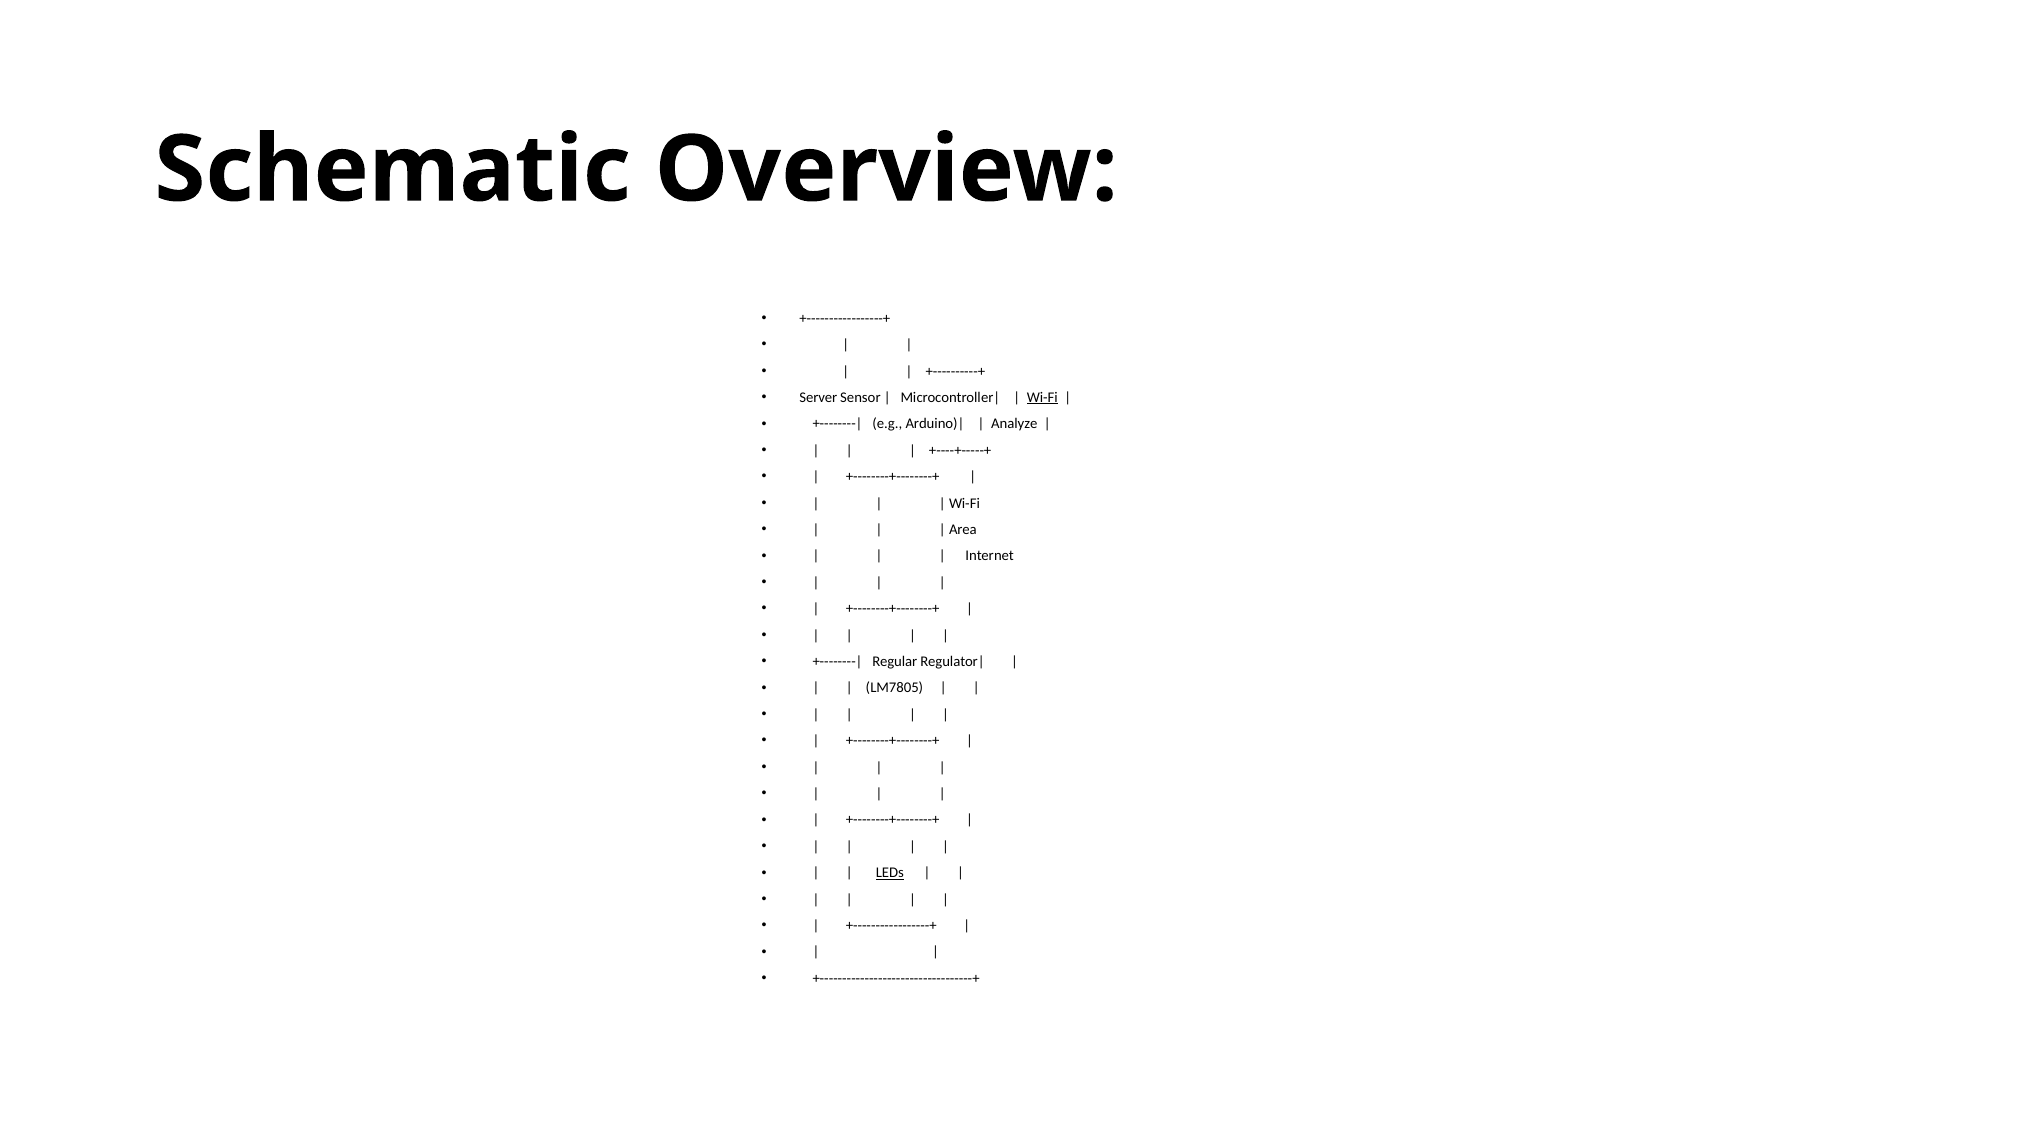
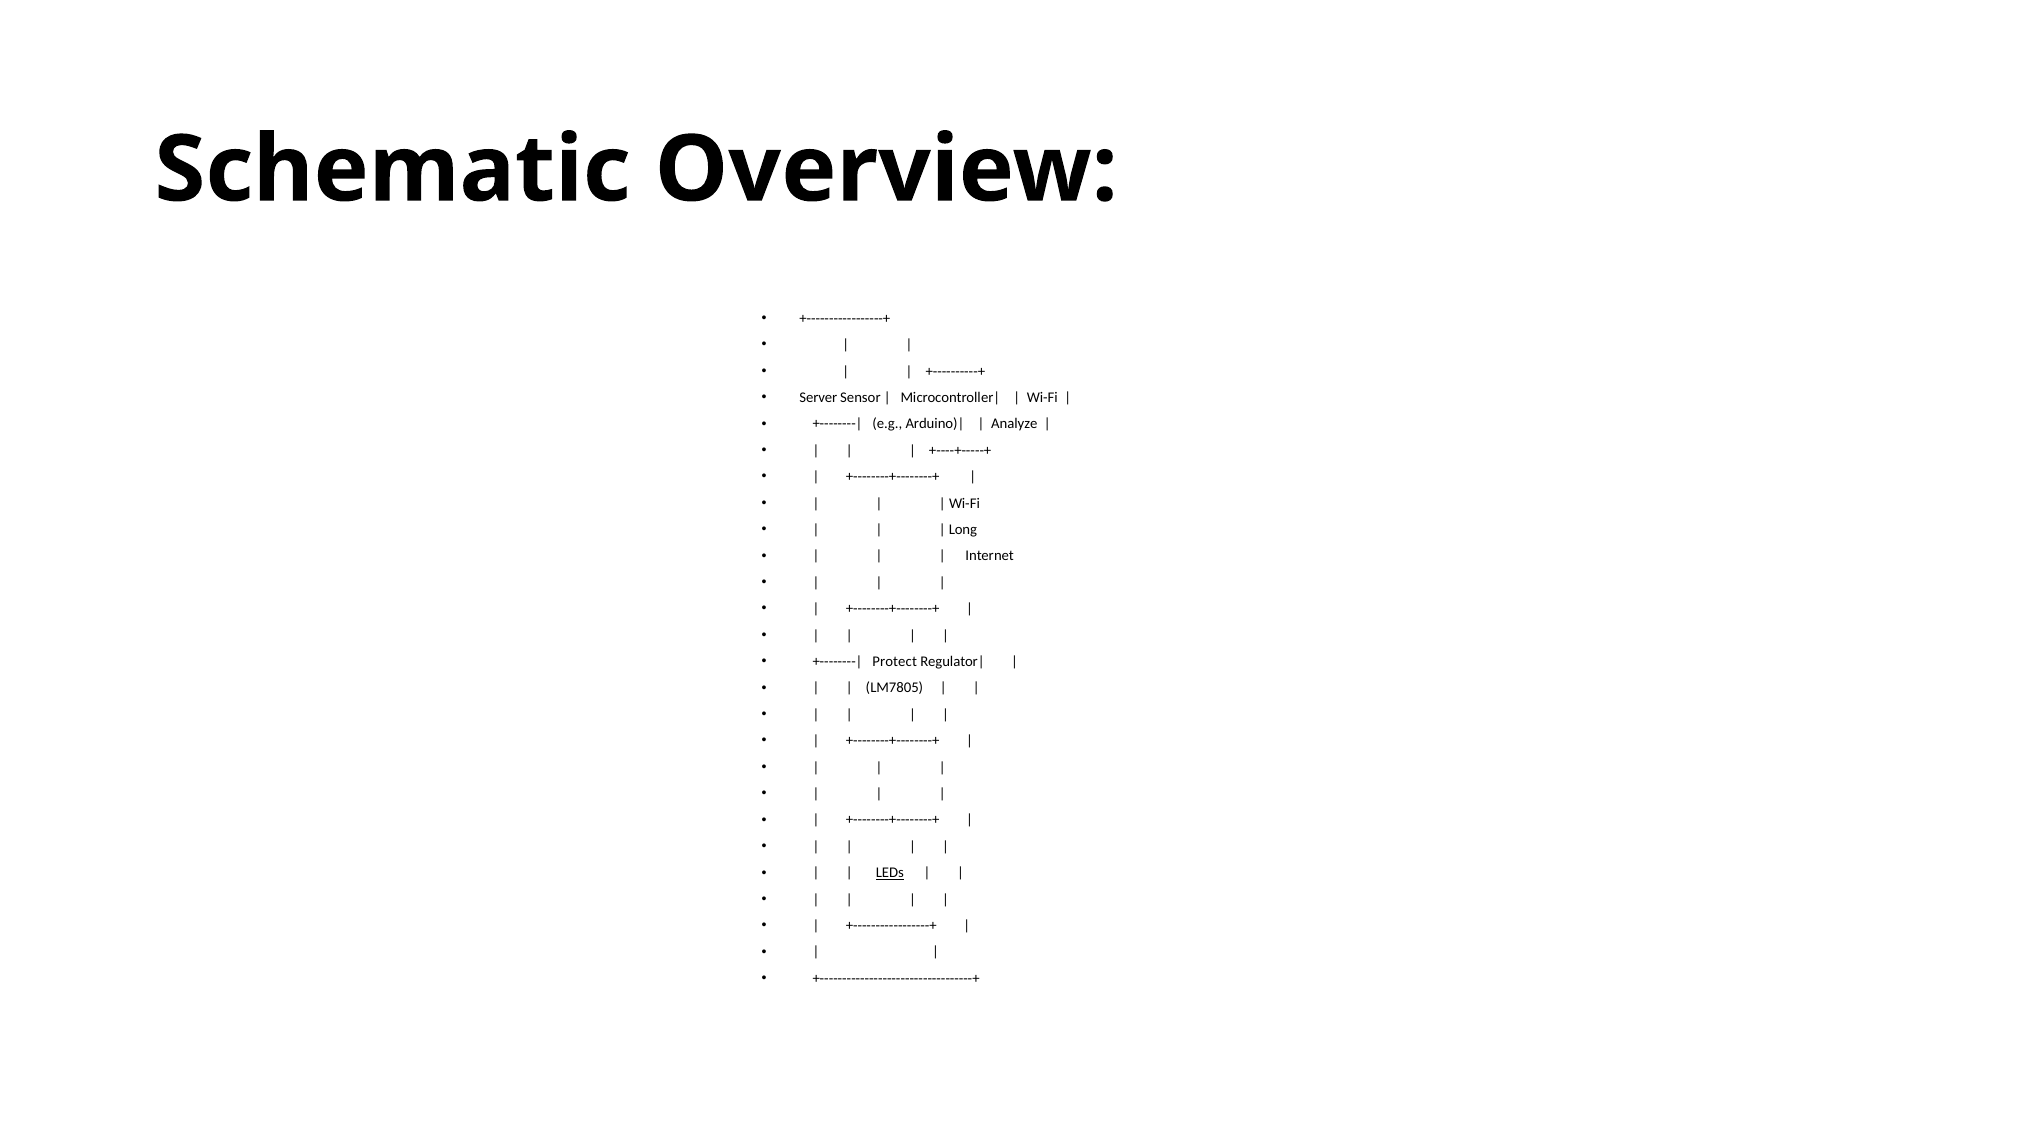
Wi-Fi underline: present -> none (1042, 398)
Area: Area -> Long (963, 530)
Regular: Regular -> Protect (895, 662)
